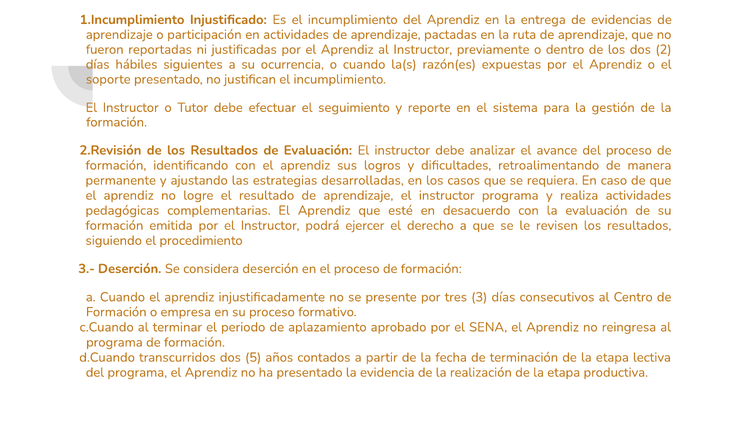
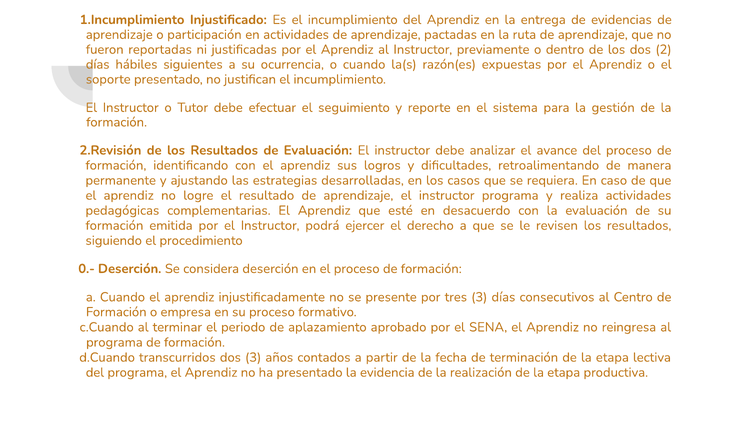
3.-: 3.- -> 0.- (87, 268)
dos 5: 5 -> 3 (253, 357)
